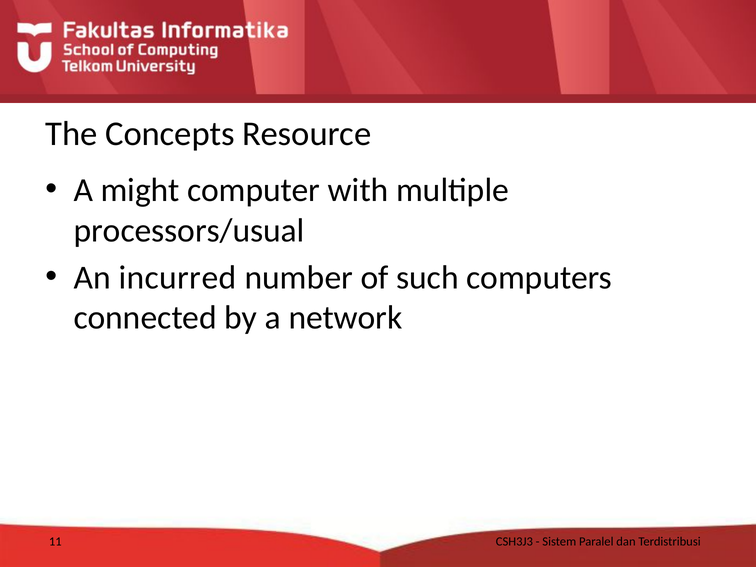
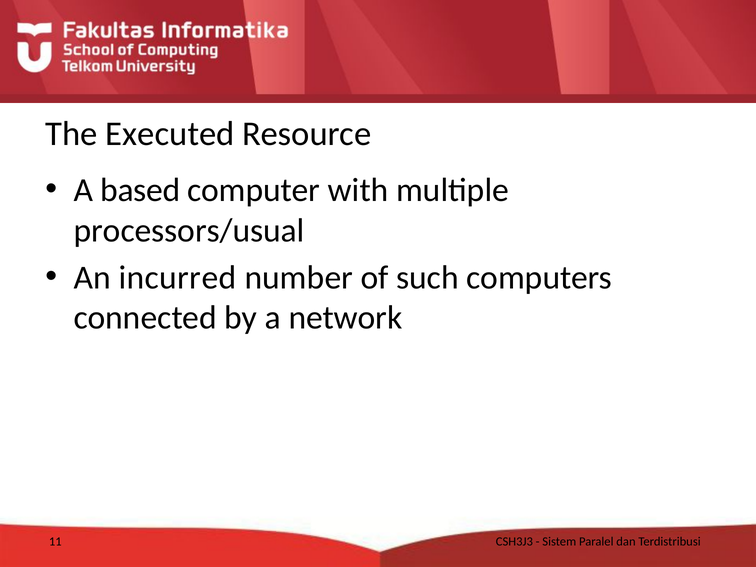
Concepts: Concepts -> Executed (170, 134)
might: might -> based (140, 190)
